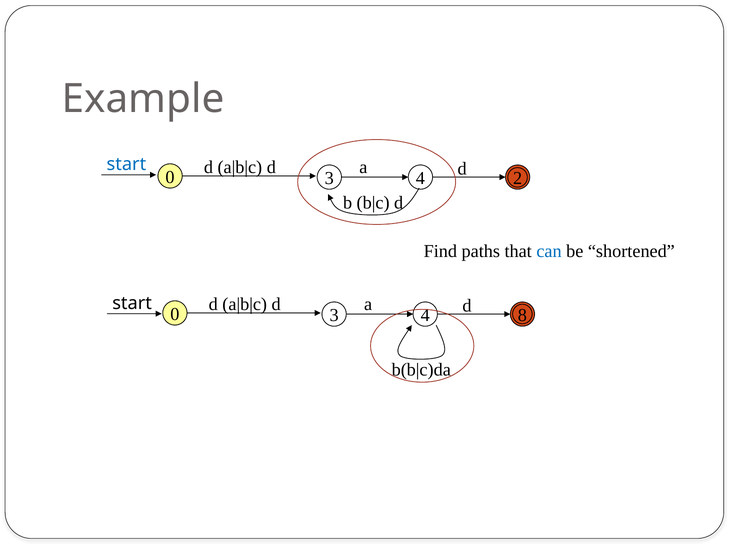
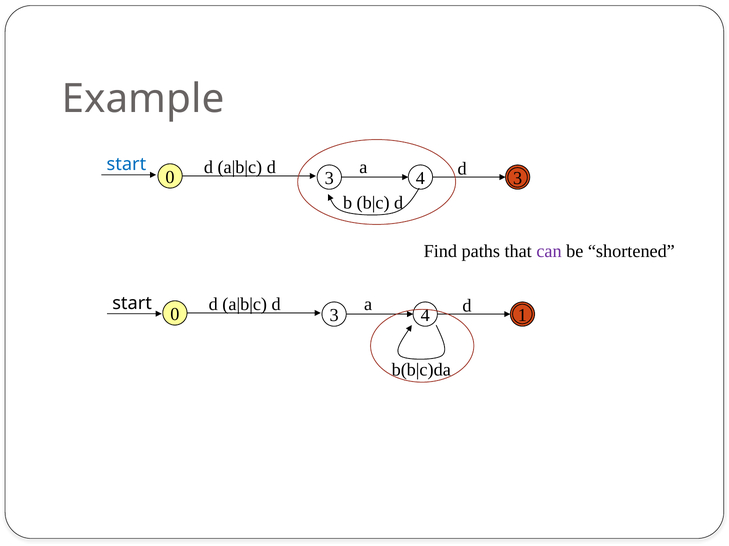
4 2: 2 -> 3 (518, 179)
can colour: blue -> purple (549, 252)
8: 8 -> 1 (522, 316)
